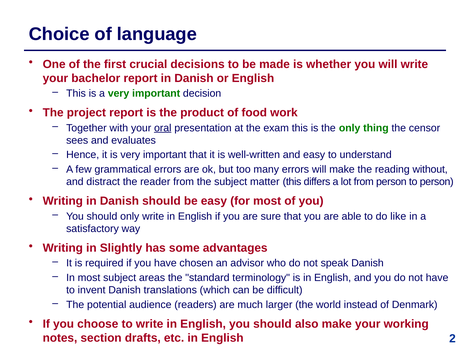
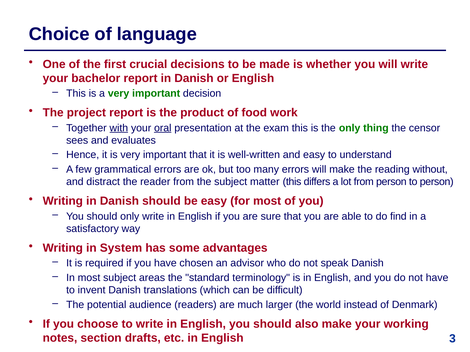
with underline: none -> present (119, 128)
like: like -> find (398, 217)
Slightly: Slightly -> System (121, 248)
2: 2 -> 3 (452, 339)
